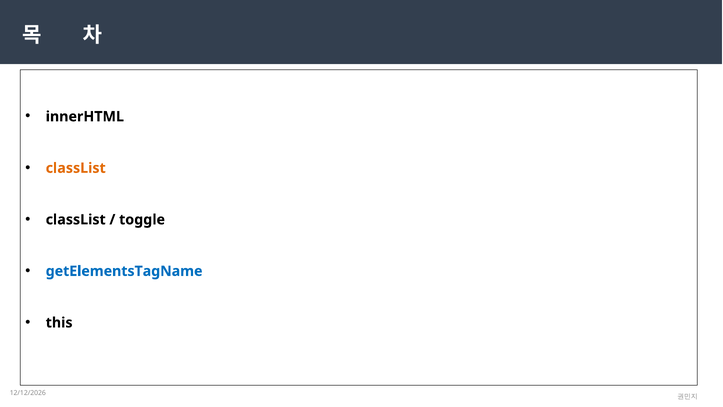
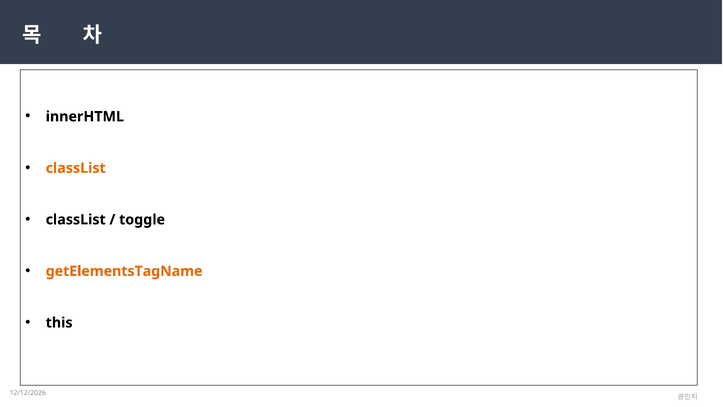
getElementsTagName colour: blue -> orange (124, 271)
